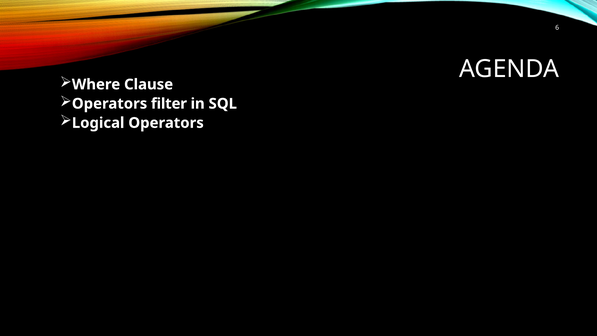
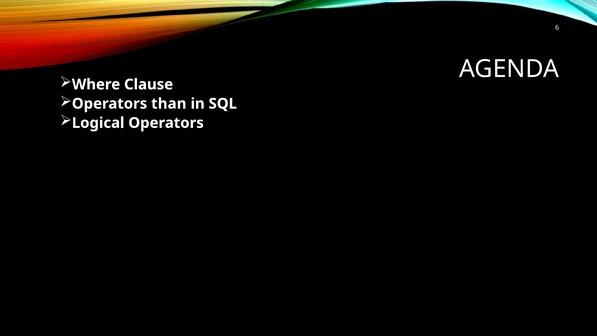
filter: filter -> than (169, 104)
